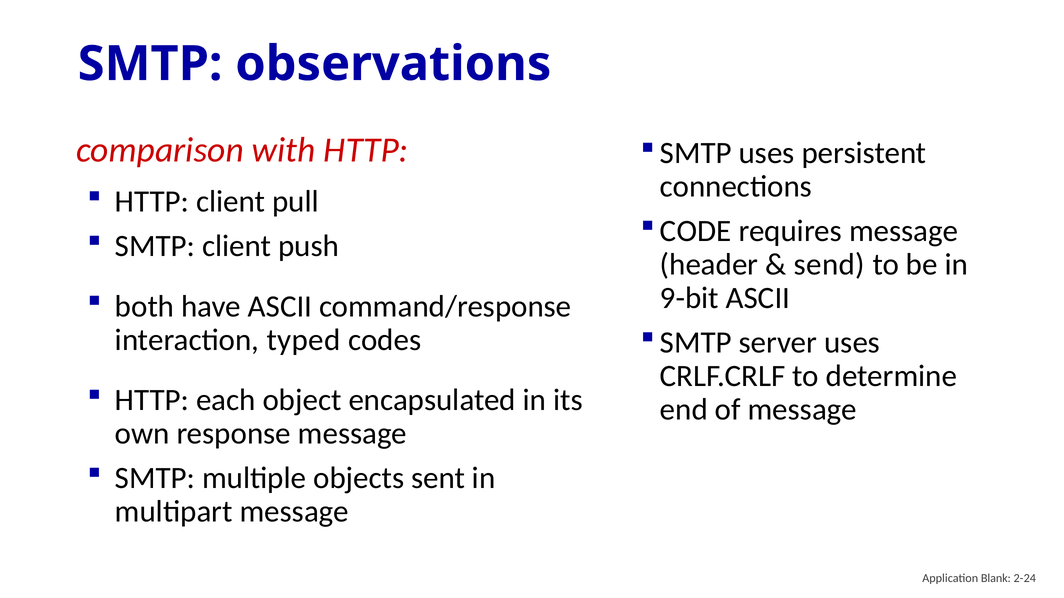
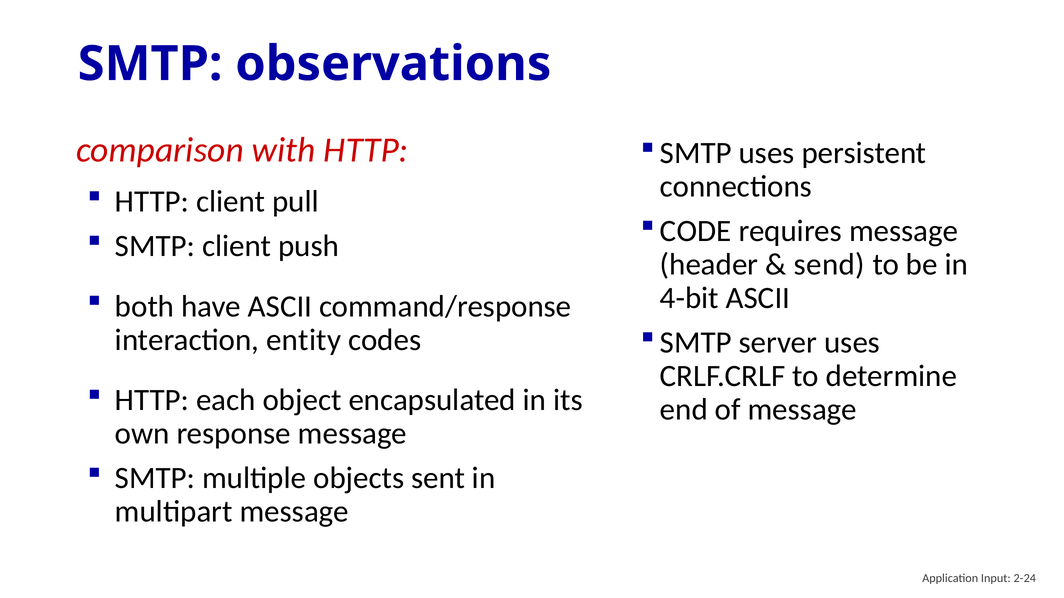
9-bit: 9-bit -> 4-bit (689, 298)
typed: typed -> entity (304, 340)
Blank: Blank -> Input (996, 579)
